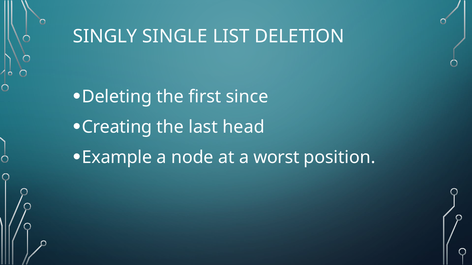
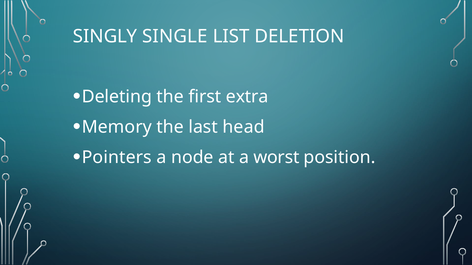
since: since -> extra (247, 97)
Creating: Creating -> Memory (117, 127)
Example: Example -> Pointers (117, 158)
